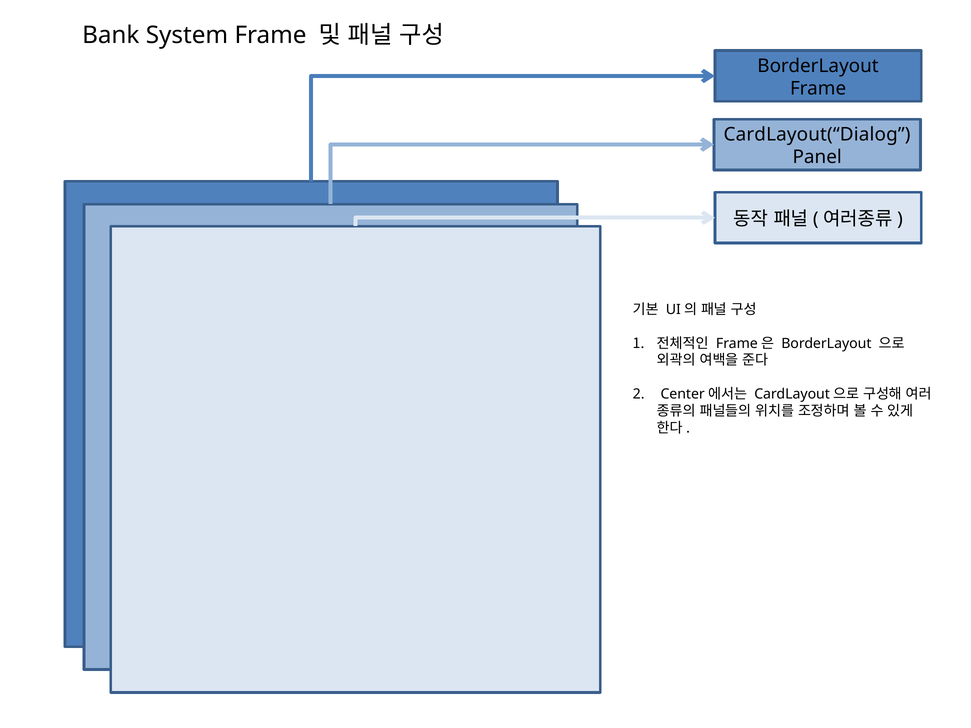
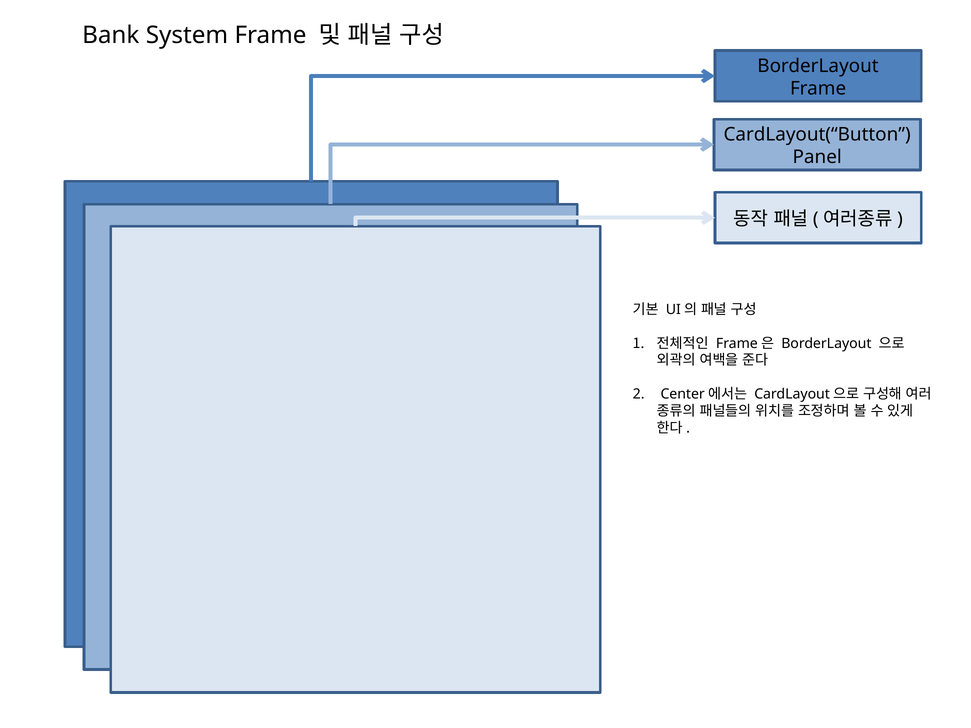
CardLayout(“Dialog: CardLayout(“Dialog -> CardLayout(“Button (817, 135)
